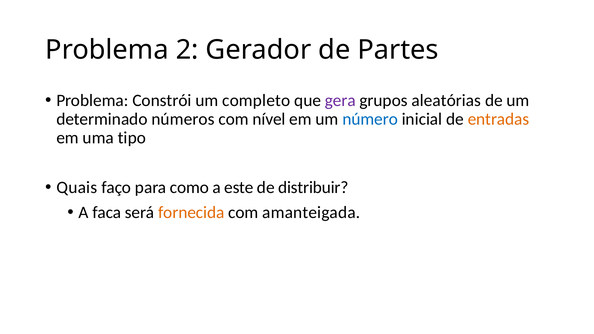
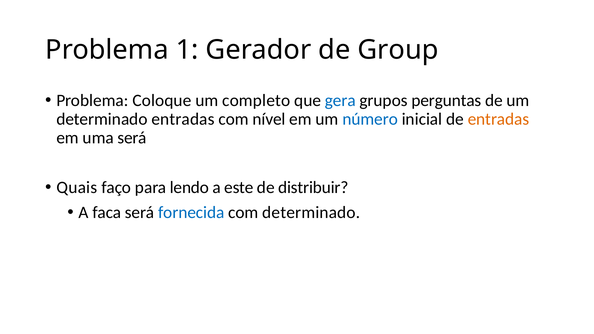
2: 2 -> 1 (187, 50)
Partes: Partes -> Group (398, 50)
Constrói: Constrói -> Coloque (162, 100)
gera colour: purple -> blue (340, 100)
aleatórias: aleatórias -> perguntas (446, 100)
determinado números: números -> entradas (183, 119)
uma tipo: tipo -> será (132, 138)
como: como -> lendo (189, 188)
fornecida colour: orange -> blue (191, 213)
com amanteigada: amanteigada -> determinado (311, 213)
